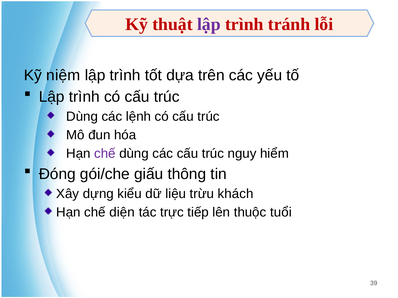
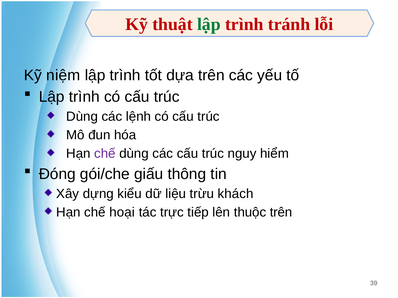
lập colour: purple -> green (209, 24)
diện: diện -> hoại (122, 213)
thuộc tuổi: tuổi -> trên (281, 213)
